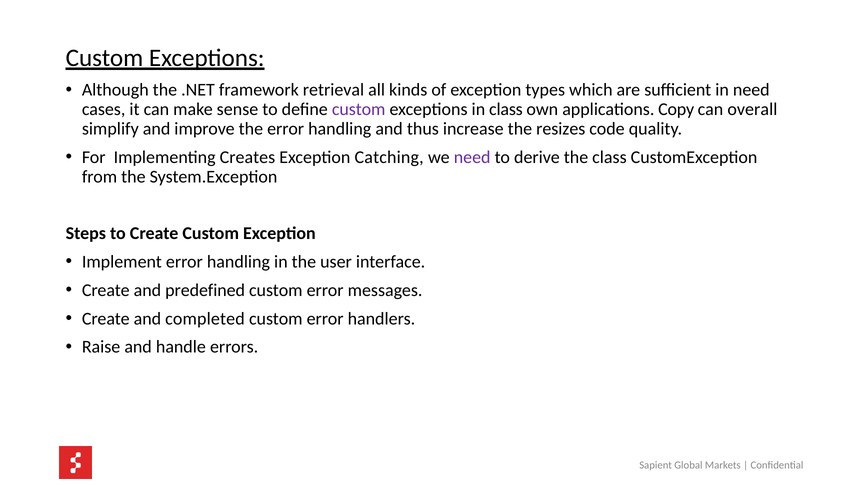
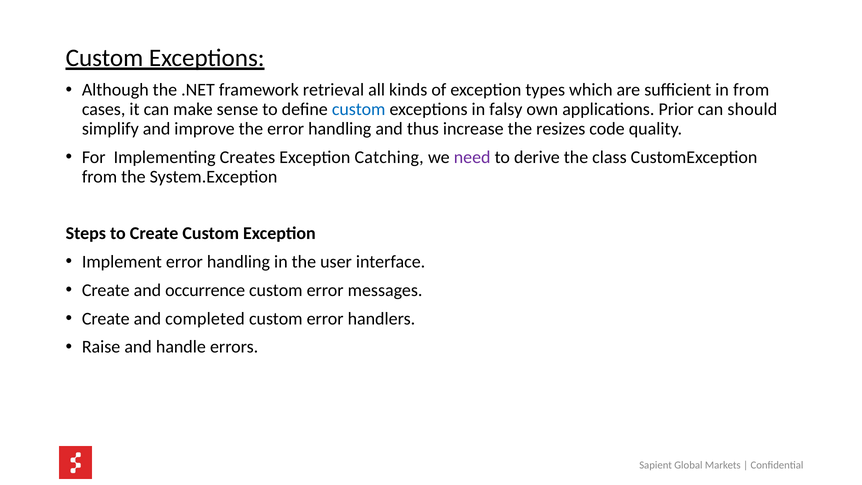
in need: need -> from (751, 90)
custom colour: purple -> blue (359, 109)
in class: class -> falsy (506, 109)
Copy: Copy -> Prior (676, 109)
overall: overall -> should (752, 109)
predefined: predefined -> occurrence (205, 290)
